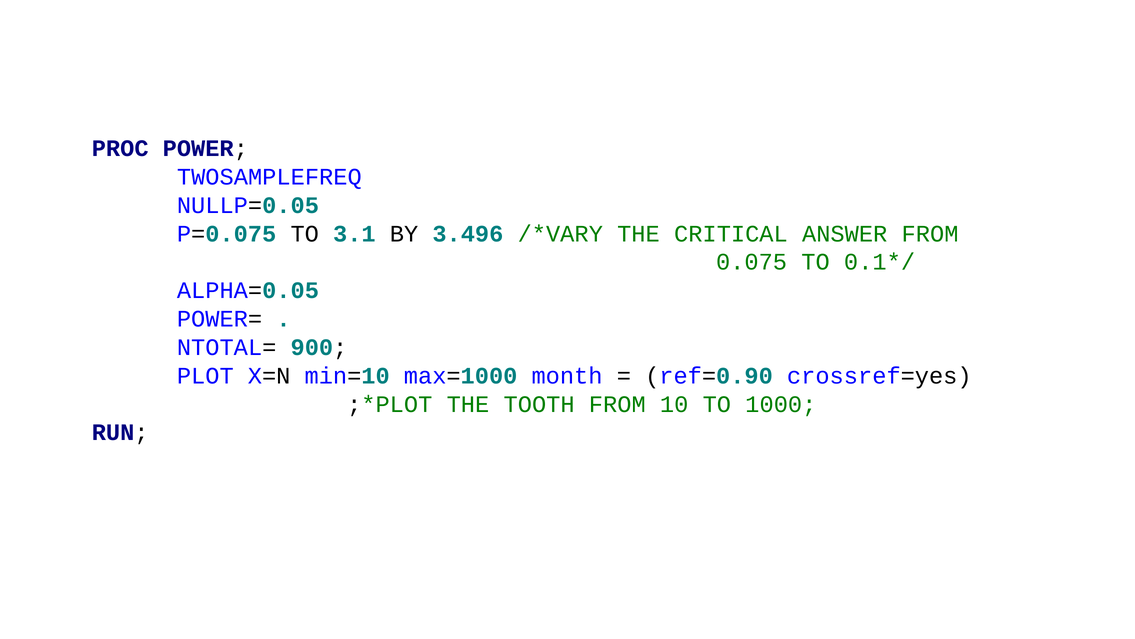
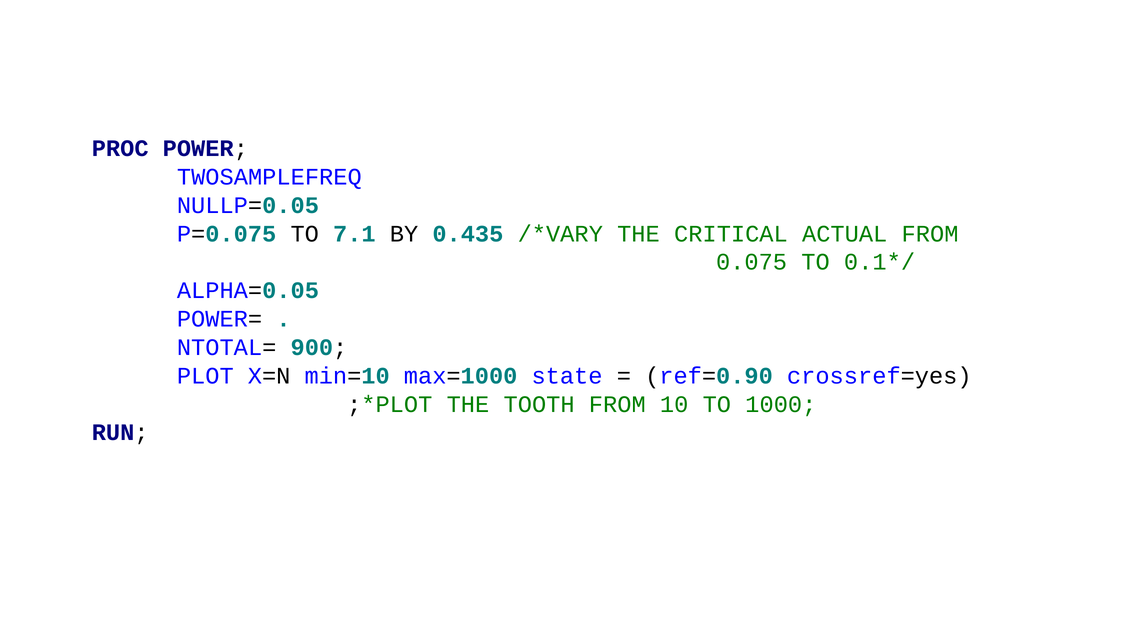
3.1: 3.1 -> 7.1 (354, 234)
3.496: 3.496 -> 0.435 (468, 234)
ANSWER: ANSWER -> ACTUAL (845, 234)
month: month -> state (567, 375)
